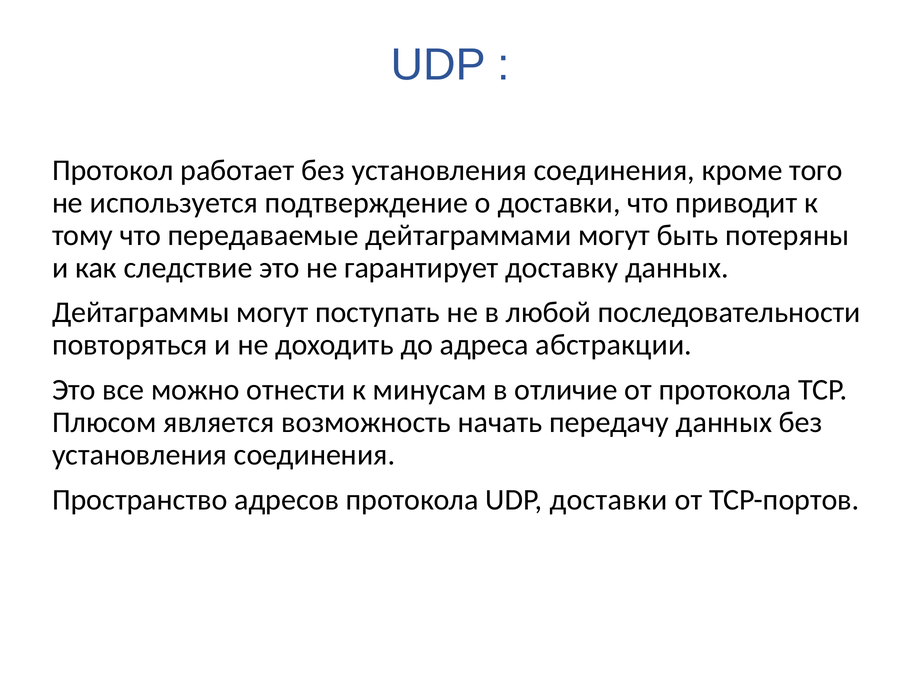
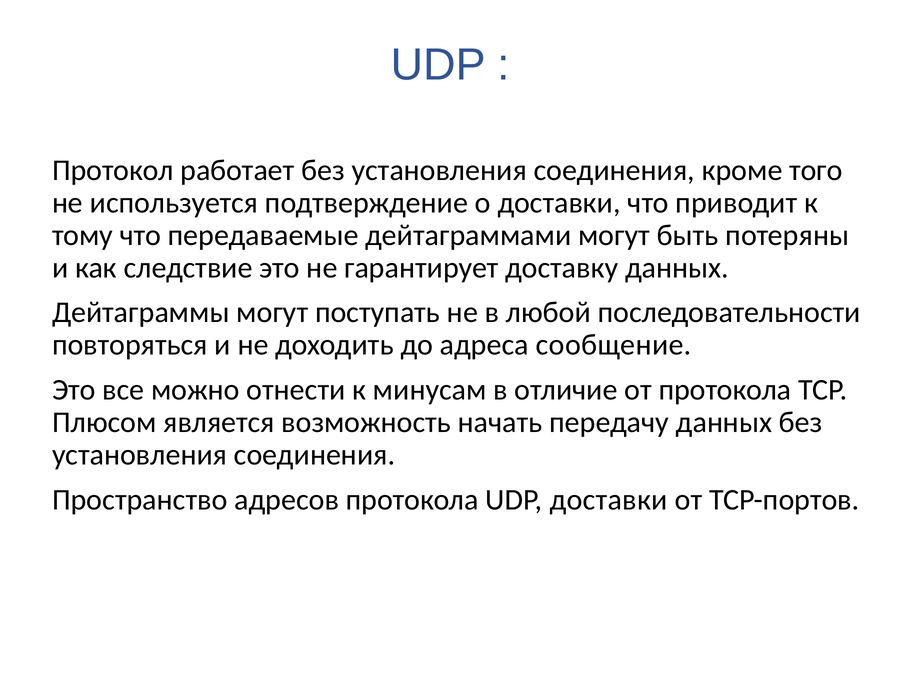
абстракции: абстракции -> сообщение (614, 345)
